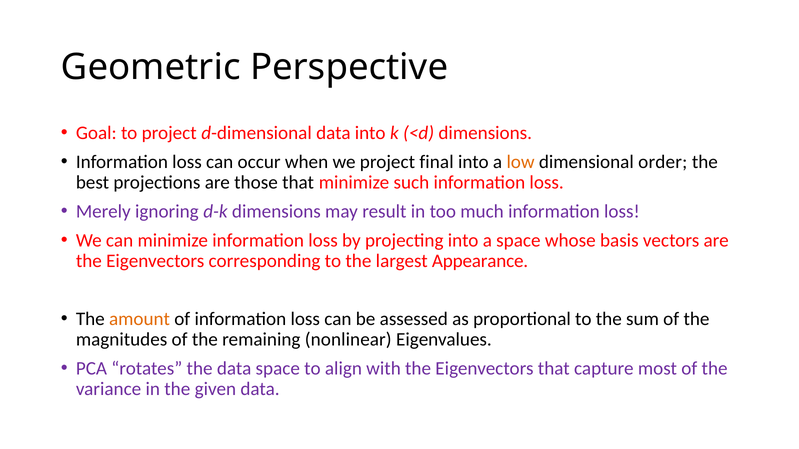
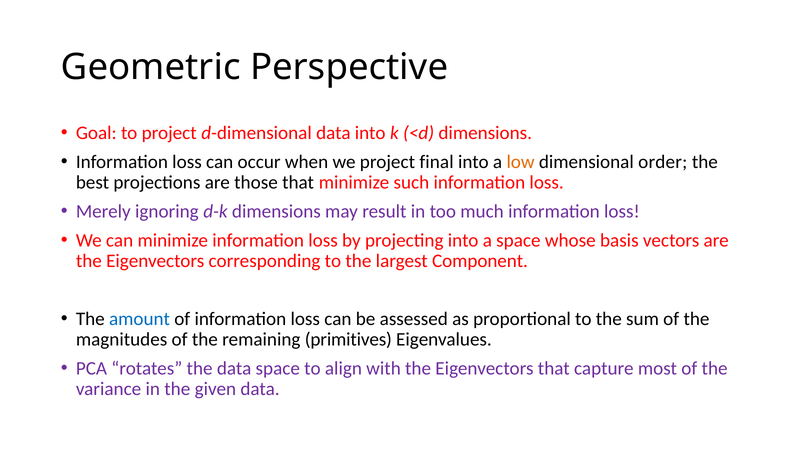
Appearance: Appearance -> Component (480, 261)
amount colour: orange -> blue (140, 319)
nonlinear: nonlinear -> primitives (348, 340)
